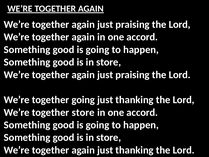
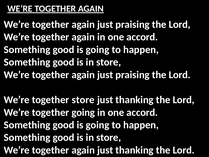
together going: going -> store (83, 100)
together store: store -> going (83, 112)
